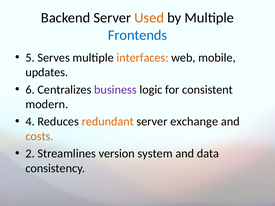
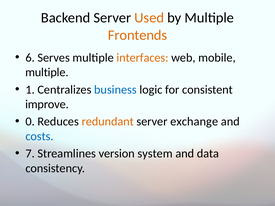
Frontends colour: blue -> orange (138, 35)
5: 5 -> 6 (30, 58)
updates: updates -> multiple (47, 72)
6: 6 -> 1 (30, 90)
business colour: purple -> blue (115, 90)
modern: modern -> improve (47, 104)
4: 4 -> 0 (30, 122)
costs colour: orange -> blue (40, 136)
2: 2 -> 7 (30, 154)
